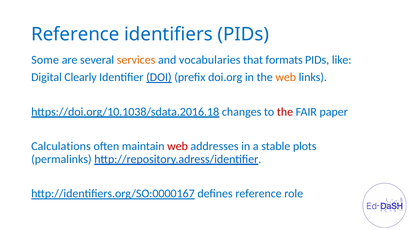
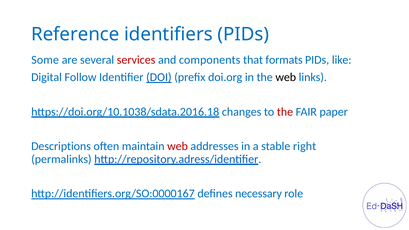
services colour: orange -> red (136, 60)
vocabularies: vocabularies -> components (210, 60)
Clearly: Clearly -> Follow (80, 77)
web colour: orange -> black (286, 77)
Calculations: Calculations -> Descriptions (61, 146)
plots: plots -> right (305, 146)
defines reference: reference -> necessary (259, 194)
